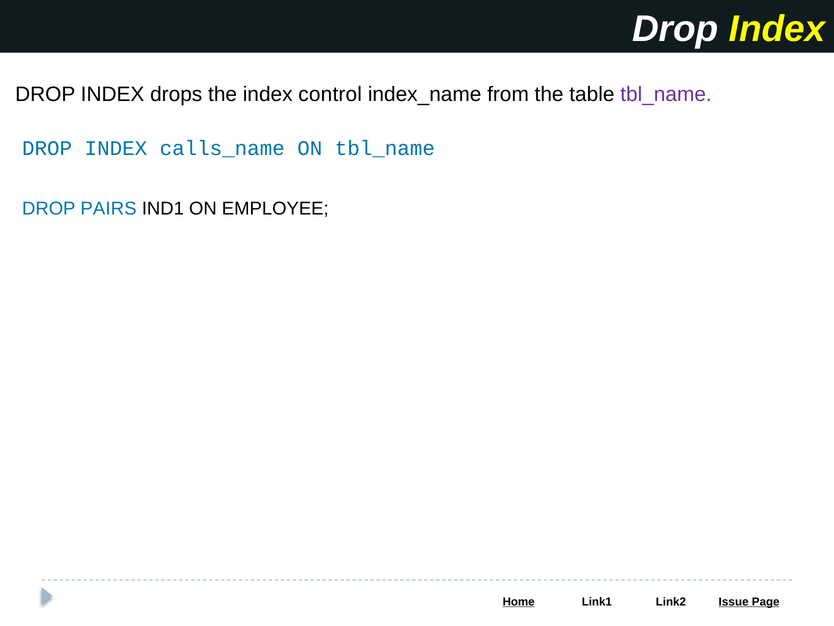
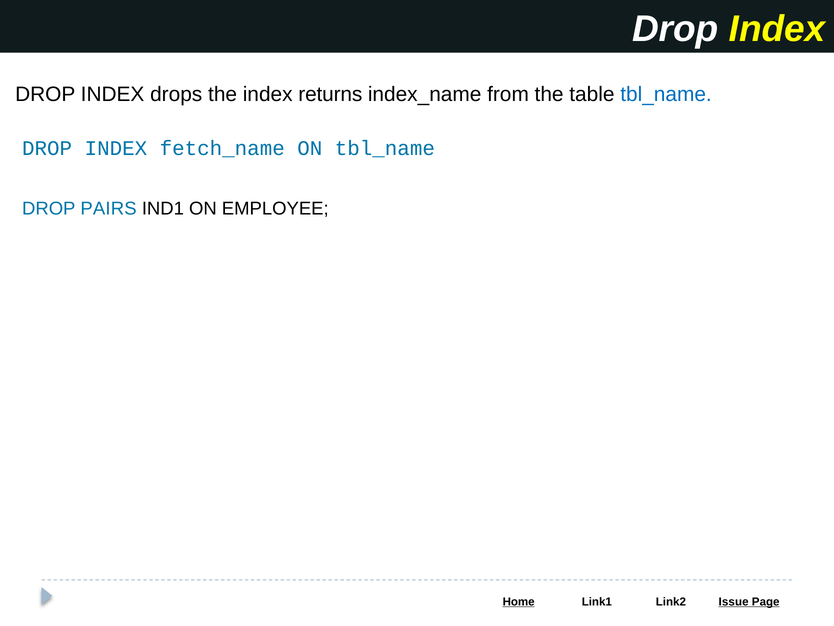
control: control -> returns (330, 94)
tbl_name colour: purple -> blue (666, 94)
calls_name: calls_name -> fetch_name (222, 148)
